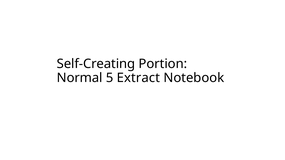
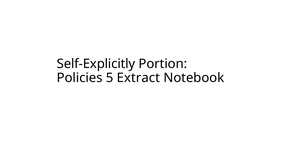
Self-Creating: Self-Creating -> Self-Explicitly (96, 64)
Normal: Normal -> Policies (80, 78)
